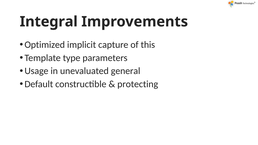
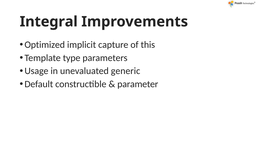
general: general -> generic (126, 71)
protecting: protecting -> parameter (138, 84)
